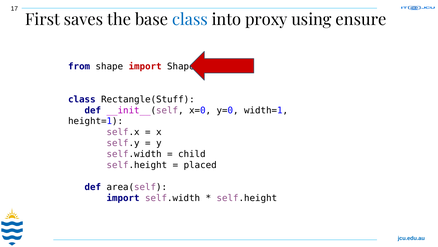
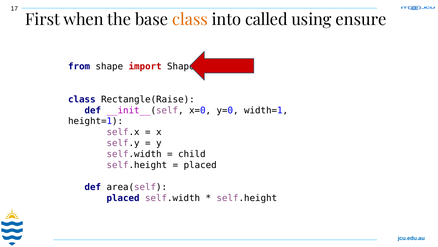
saves: saves -> when (84, 20)
class colour: blue -> orange (190, 20)
proxy: proxy -> called (266, 20)
Rectangle(Stuff: Rectangle(Stuff -> Rectangle(Raise (148, 99)
import: import -> placed (123, 198)
